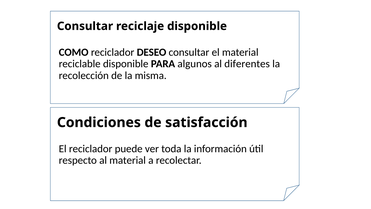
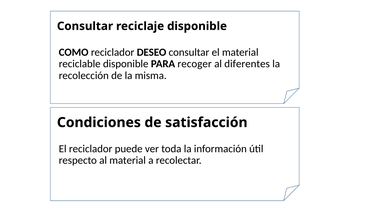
algunos: algunos -> recoger (195, 64)
